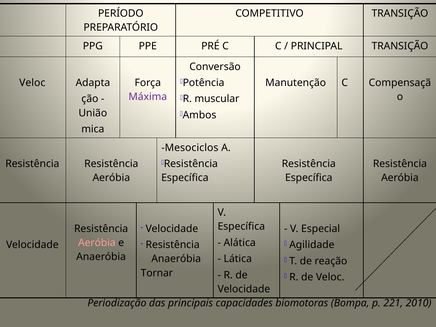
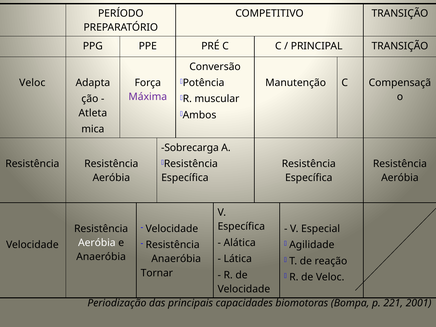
União: União -> Atleta (93, 113)
Mesociclos: Mesociclos -> Sobrecarga (190, 148)
Aeróbia colour: pink -> white (97, 243)
2010: 2010 -> 2001 (419, 303)
